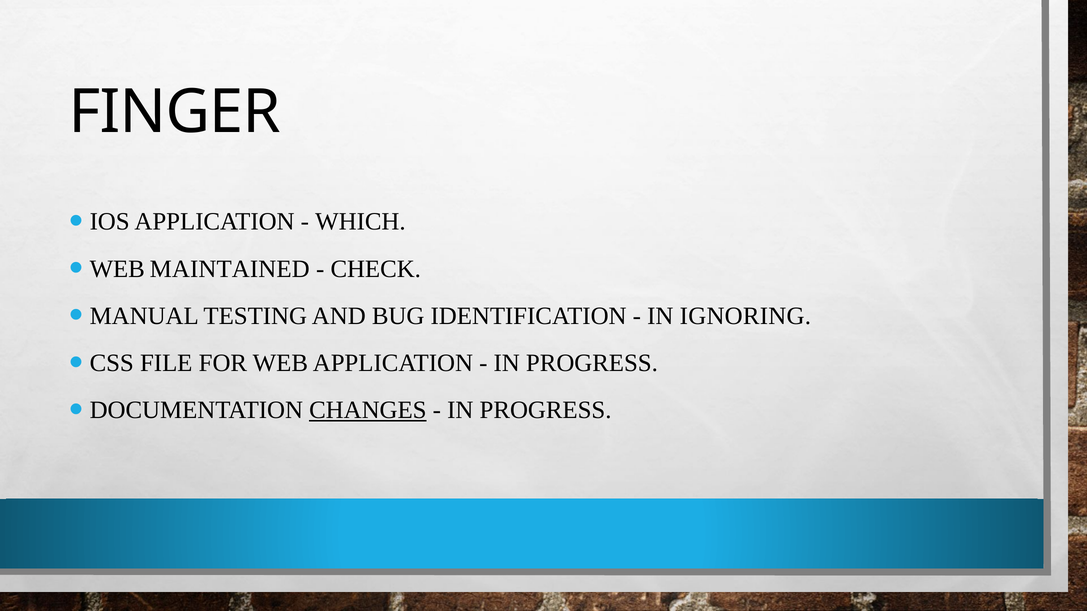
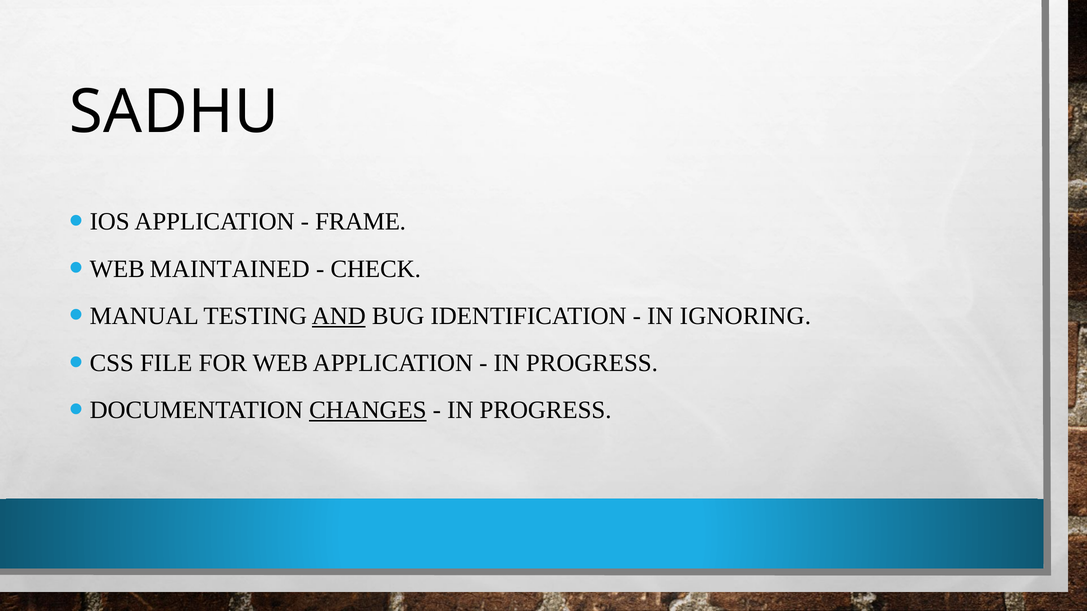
FINGER: FINGER -> SADHU (174, 112)
WHICH: WHICH -> FRAME (361, 222)
AND underline: none -> present (339, 316)
